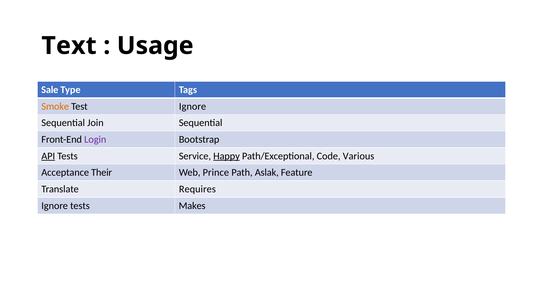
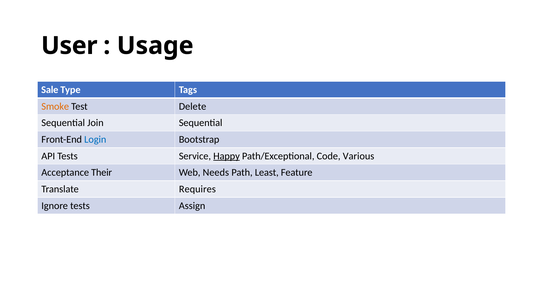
Text: Text -> User (69, 46)
Test Ignore: Ignore -> Delete (193, 106)
Login colour: purple -> blue (95, 139)
API underline: present -> none (48, 156)
Prince: Prince -> Needs (216, 172)
Aslak: Aslak -> Least (267, 172)
Makes: Makes -> Assign (192, 205)
